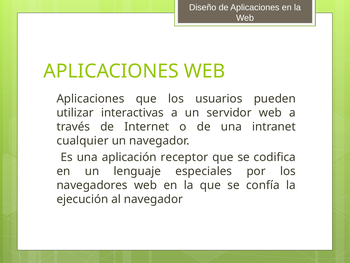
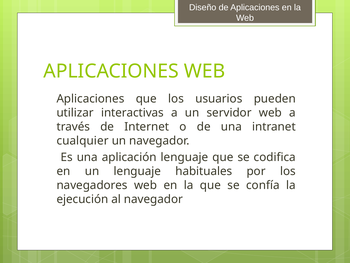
aplicación receptor: receptor -> lenguaje (184, 157)
especiales: especiales -> habituales (204, 171)
